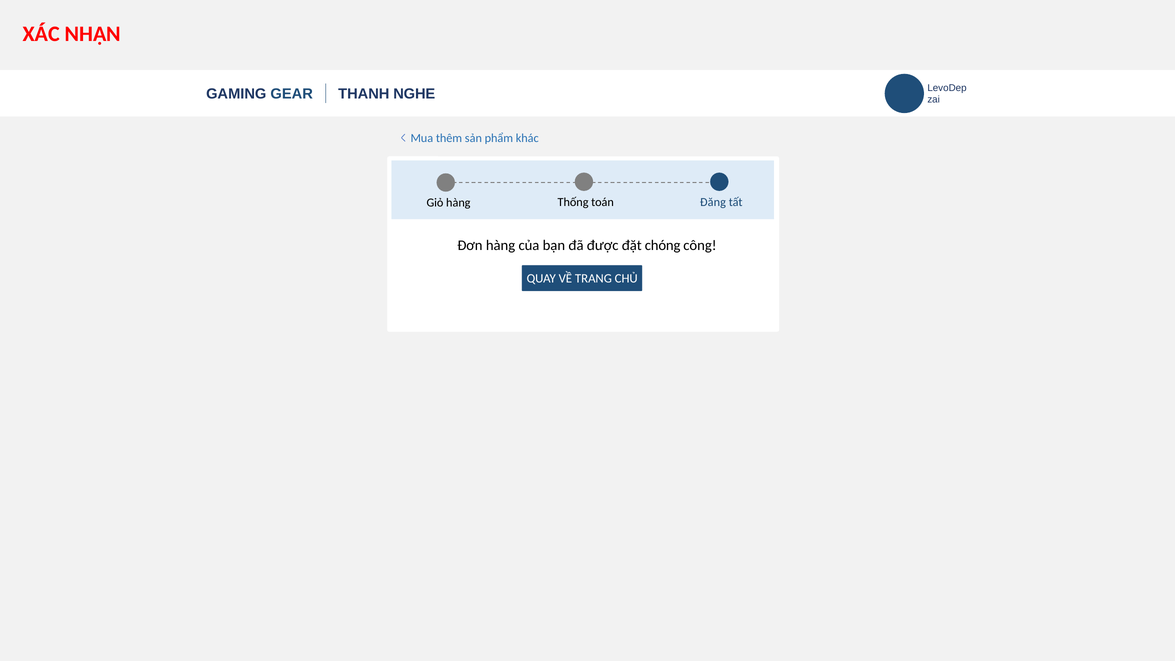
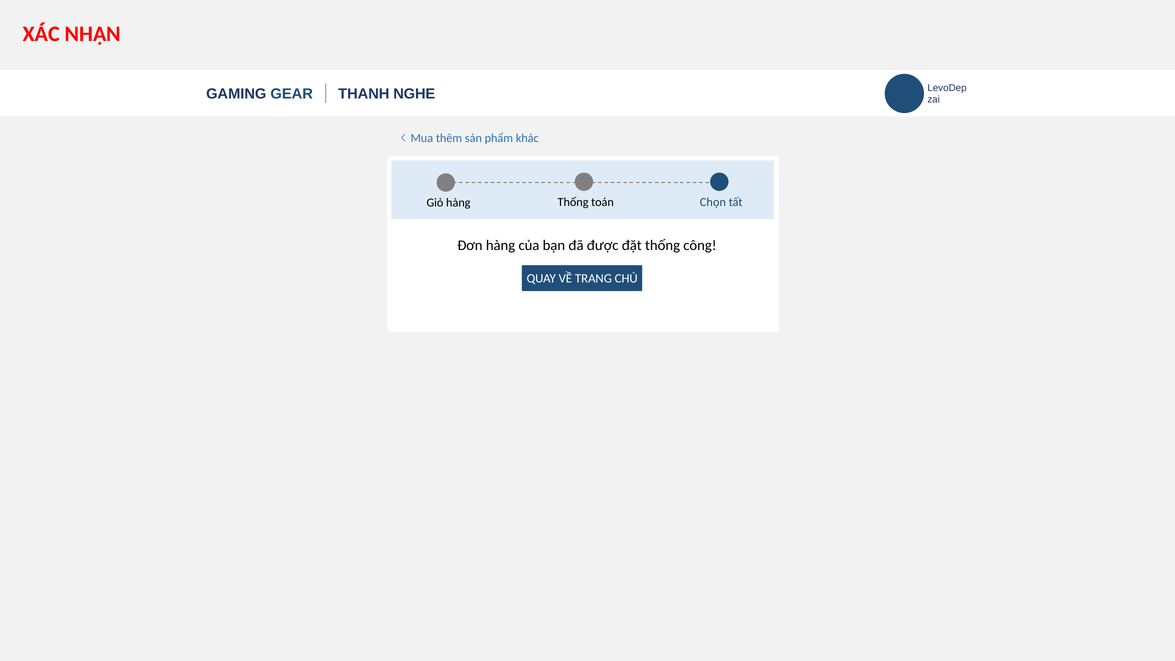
Đăng: Đăng -> Chọn (713, 202)
đặt chóng: chóng -> thống (663, 245)
